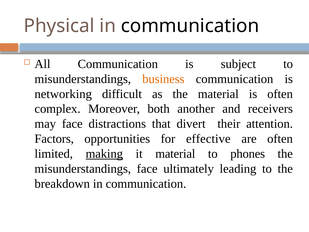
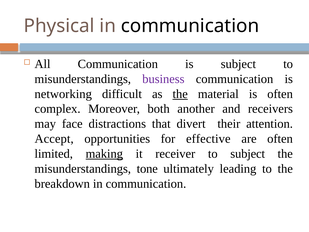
business colour: orange -> purple (163, 79)
the underline: none -> present (180, 94)
Factors: Factors -> Accept (54, 139)
it material: material -> receiver (175, 154)
to phones: phones -> subject (248, 154)
misunderstandings face: face -> tone (147, 169)
